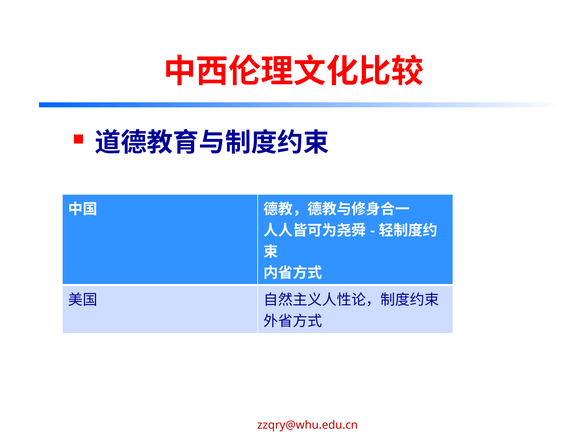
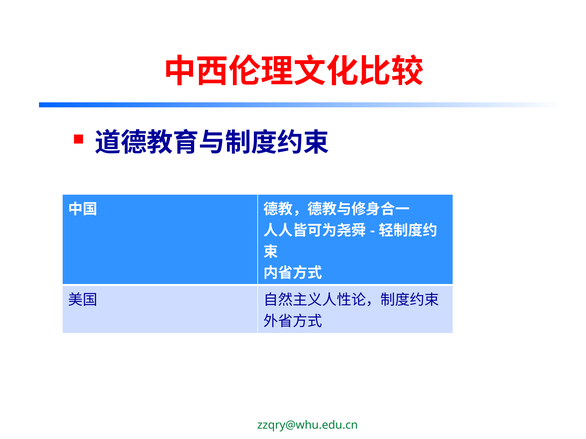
zzqry@whu.edu.cn colour: red -> green (308, 426)
